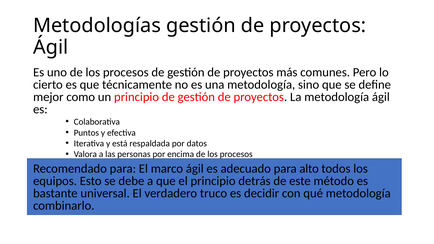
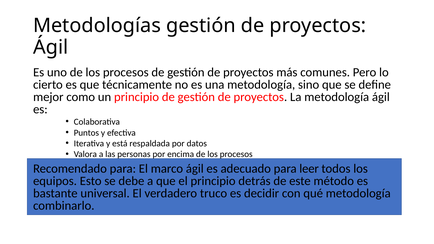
alto: alto -> leer (309, 169)
